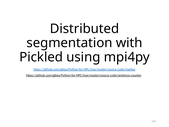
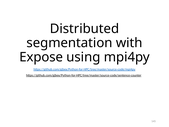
Pickled: Pickled -> Expose (41, 57)
